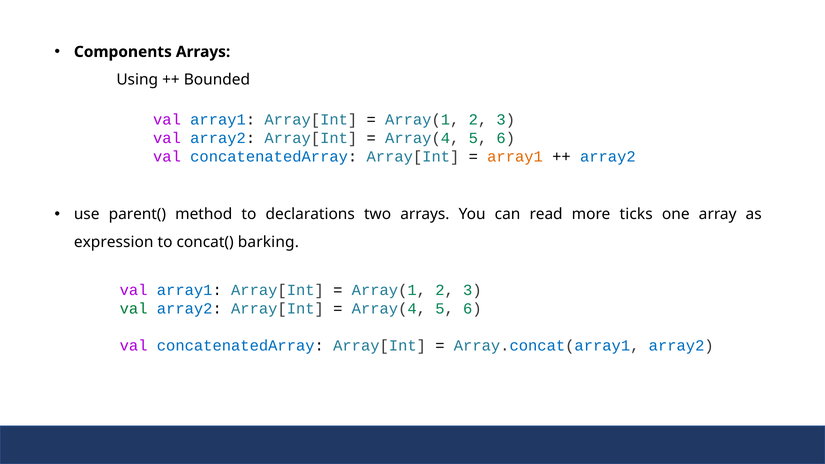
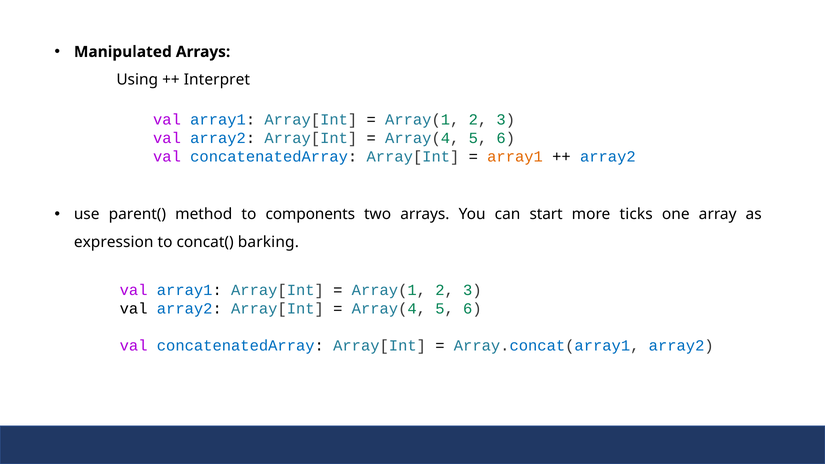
Components: Components -> Manipulated (123, 52)
Bounded: Bounded -> Interpret (217, 80)
declarations: declarations -> components (310, 214)
read: read -> start (546, 214)
val colour: green -> black (134, 309)
